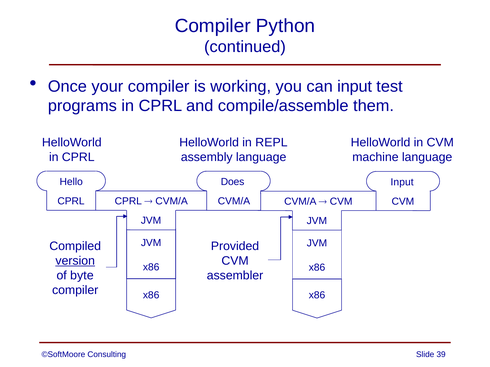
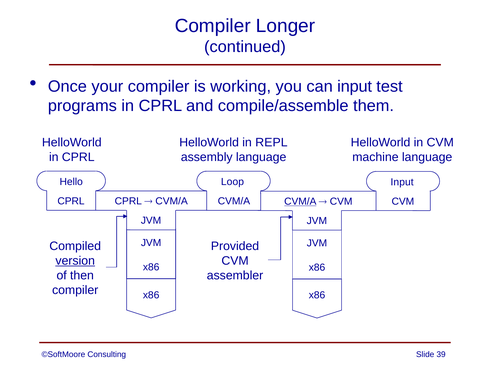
Python: Python -> Longer (286, 26)
Does: Does -> Loop (232, 182)
CVM/A underline: none -> present (300, 202)
byte: byte -> then (82, 276)
